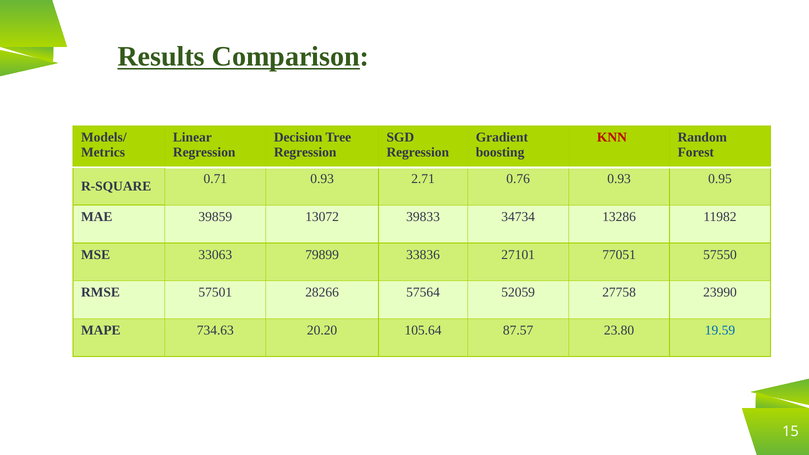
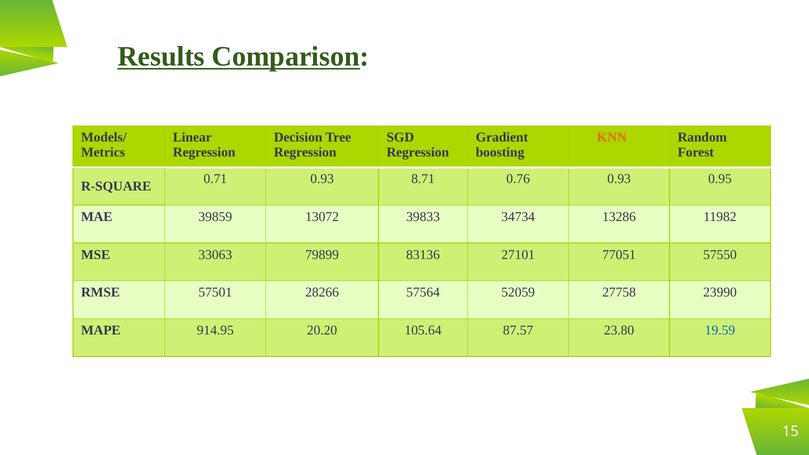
KNN colour: red -> orange (612, 138)
2.71: 2.71 -> 8.71 (423, 179)
33836: 33836 -> 83136 (423, 255)
734.63: 734.63 -> 914.95 (215, 330)
